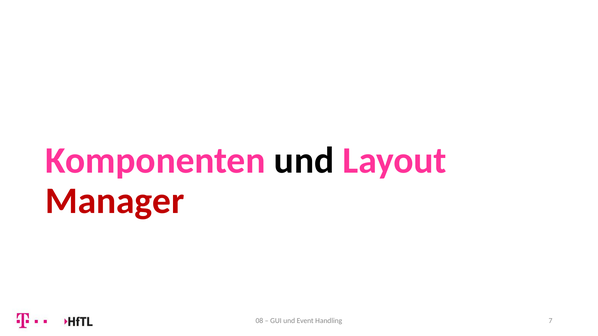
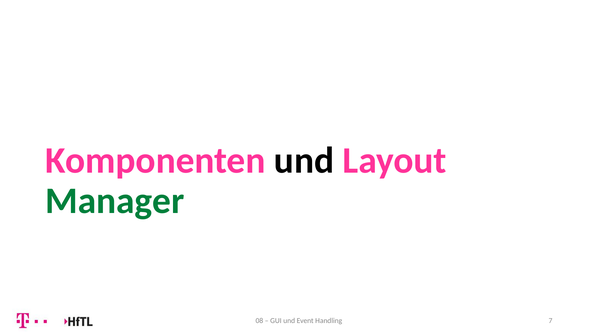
Manager colour: red -> green (115, 201)
